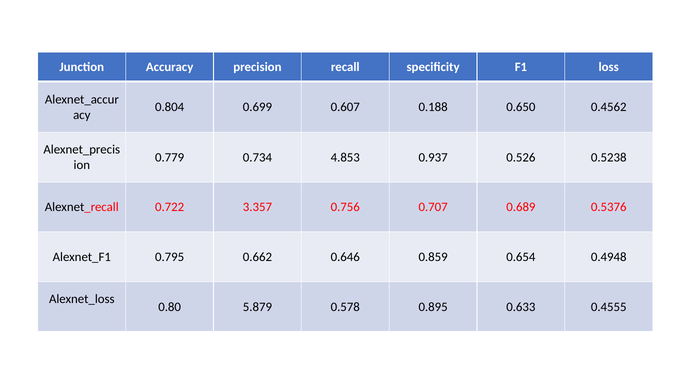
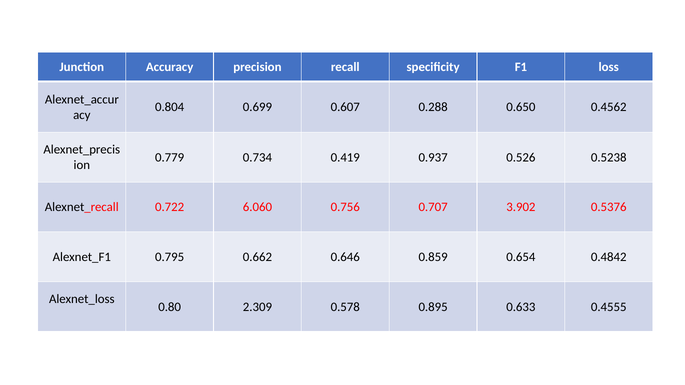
0.188: 0.188 -> 0.288 (433, 107)
4.853: 4.853 -> 0.419 (345, 158)
3.357: 3.357 -> 6.060 (257, 207)
0.689: 0.689 -> 3.902 (521, 207)
0.4948: 0.4948 -> 0.4842 (609, 257)
5.879: 5.879 -> 2.309 (257, 307)
